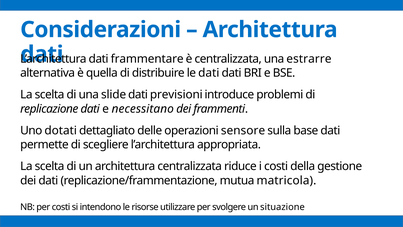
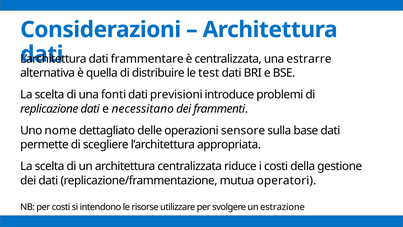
le dati: dati -> test (209, 73)
slide: slide -> fonti (114, 95)
dotati: dotati -> nome (61, 130)
matricola: matricola -> operatori (286, 180)
situazione: situazione -> estrazione (282, 207)
